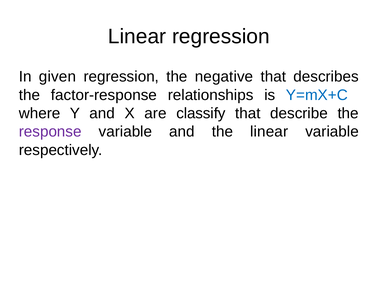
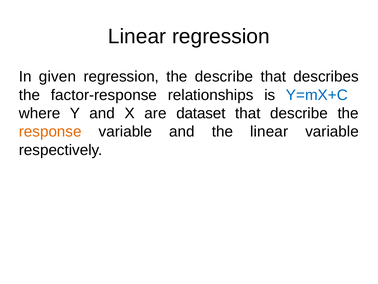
the negative: negative -> describe (224, 77)
classify: classify -> dataset (201, 113)
response colour: purple -> orange (50, 131)
